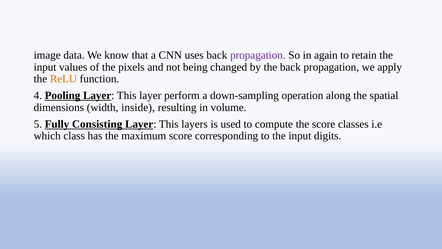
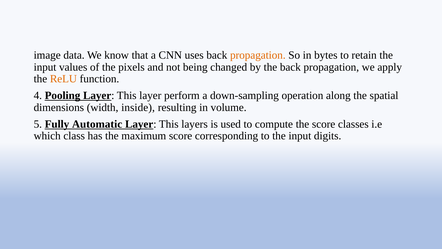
propagation colour: purple -> orange (258, 55)
again: again -> bytes (326, 55)
Consisting: Consisting -> Automatic (97, 124)
